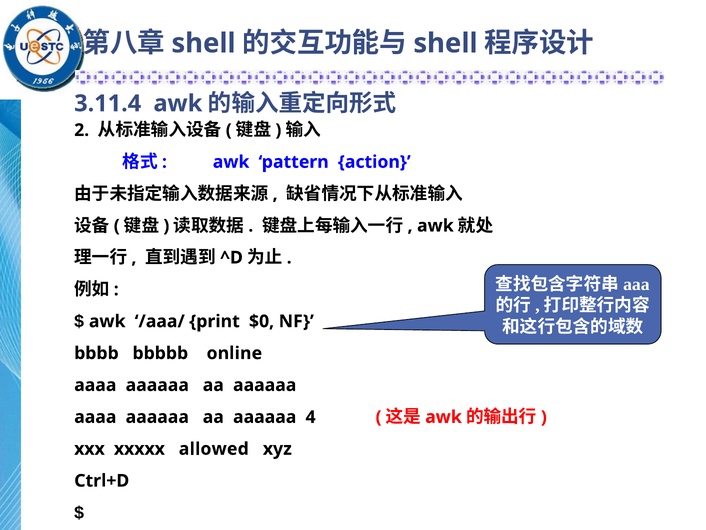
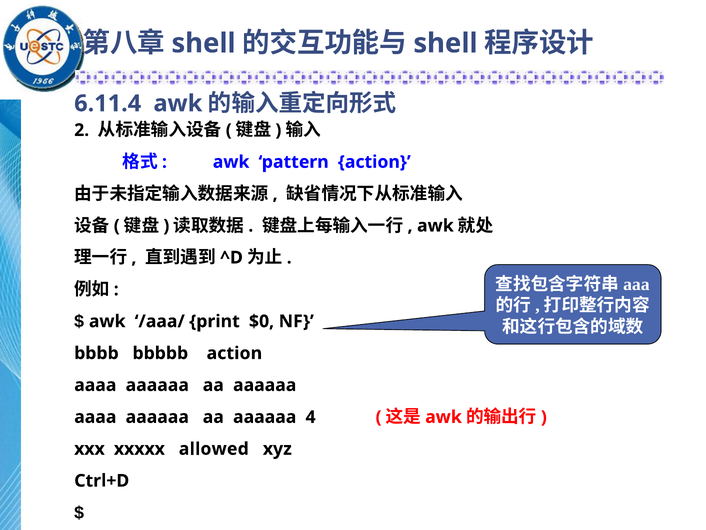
3.11.4: 3.11.4 -> 6.11.4 (108, 103)
bbbbb online: online -> action (234, 353)
